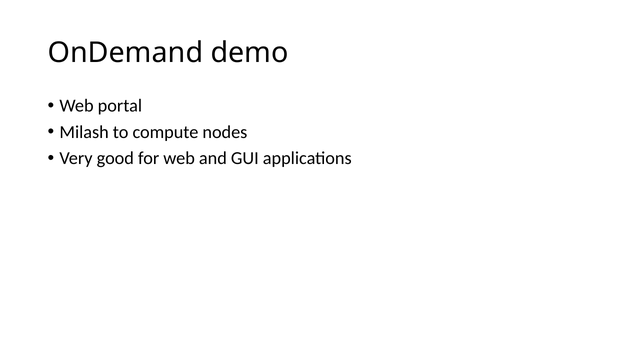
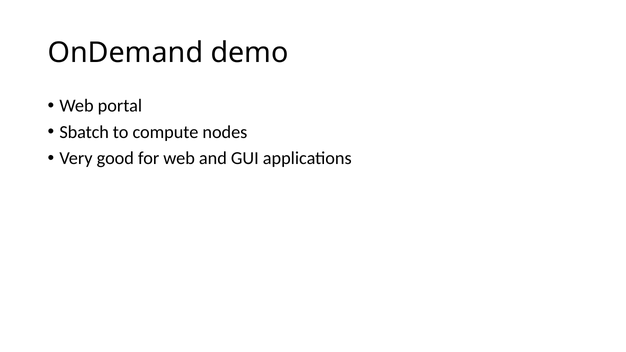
Milash: Milash -> Sbatch (84, 132)
